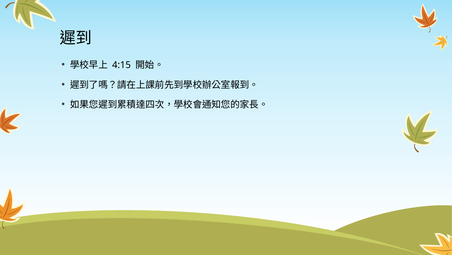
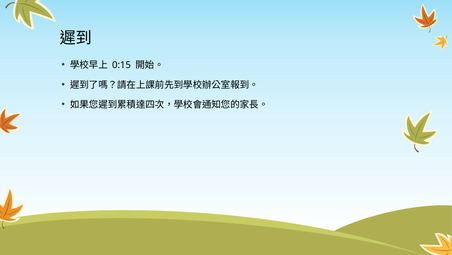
4:15: 4:15 -> 0:15 (121, 65)
